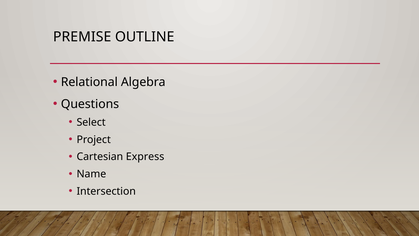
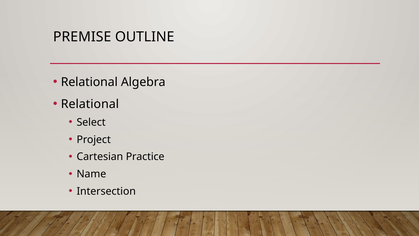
Questions: Questions -> Relational (90, 104)
Express: Express -> Practice (145, 157)
